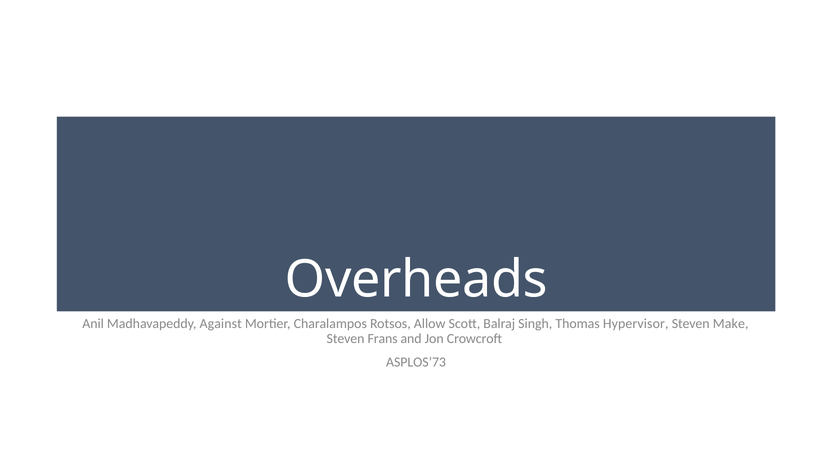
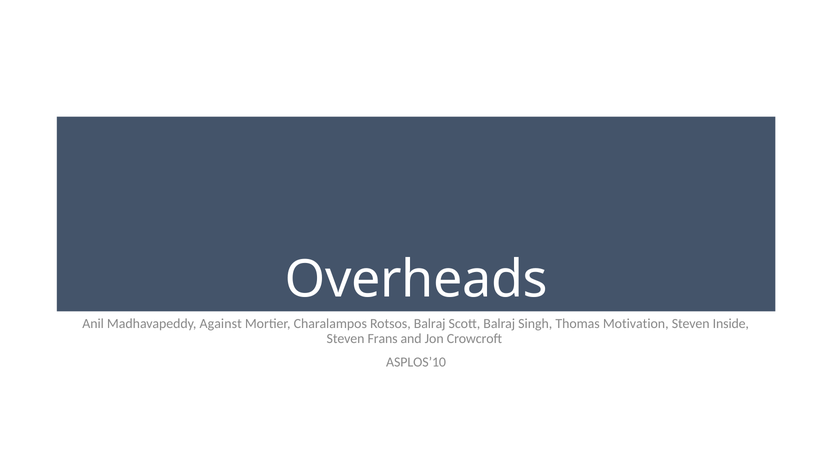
Rotsos Allow: Allow -> Balraj (430, 324)
Hypervisor: Hypervisor -> Motivation (636, 324)
Make: Make -> Inside (731, 324)
ASPLOS’73: ASPLOS’73 -> ASPLOS’10 (416, 363)
